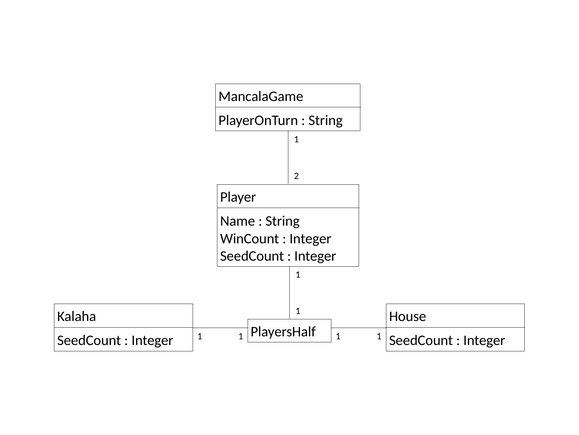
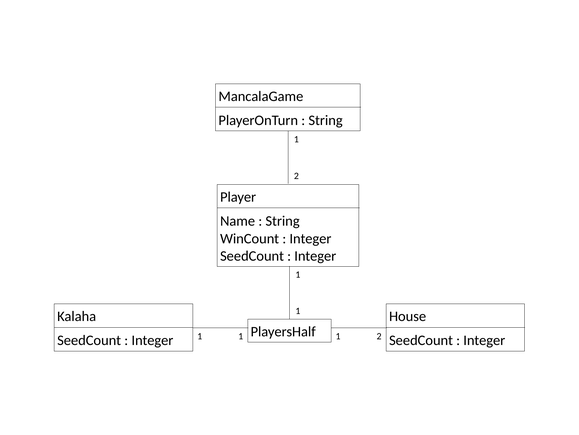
1: 1 -> 2 (379, 336)
